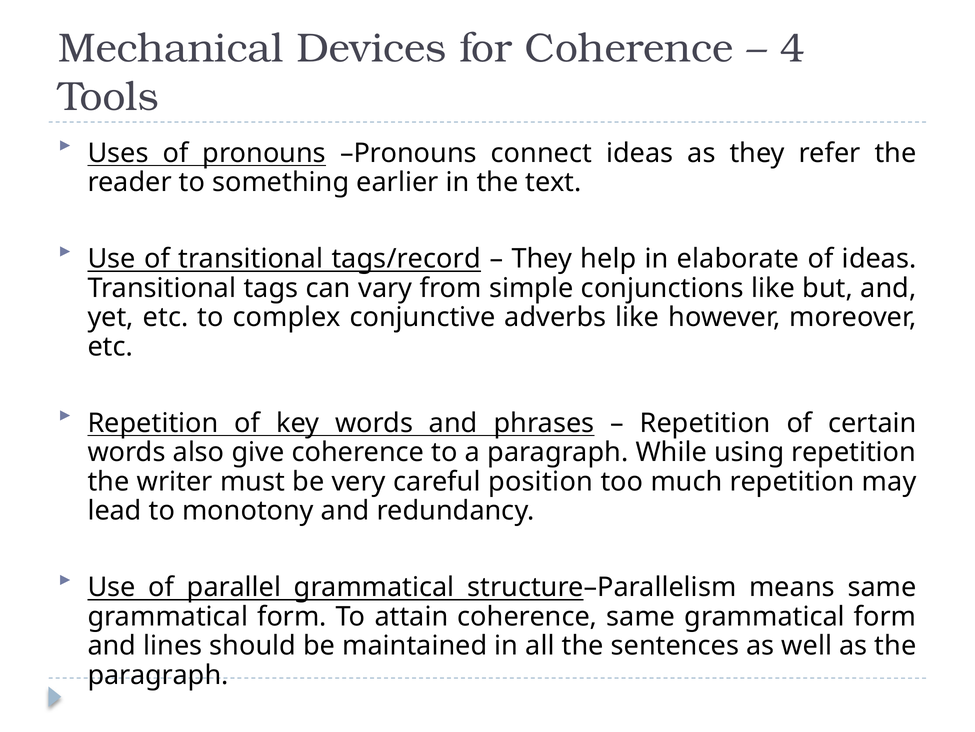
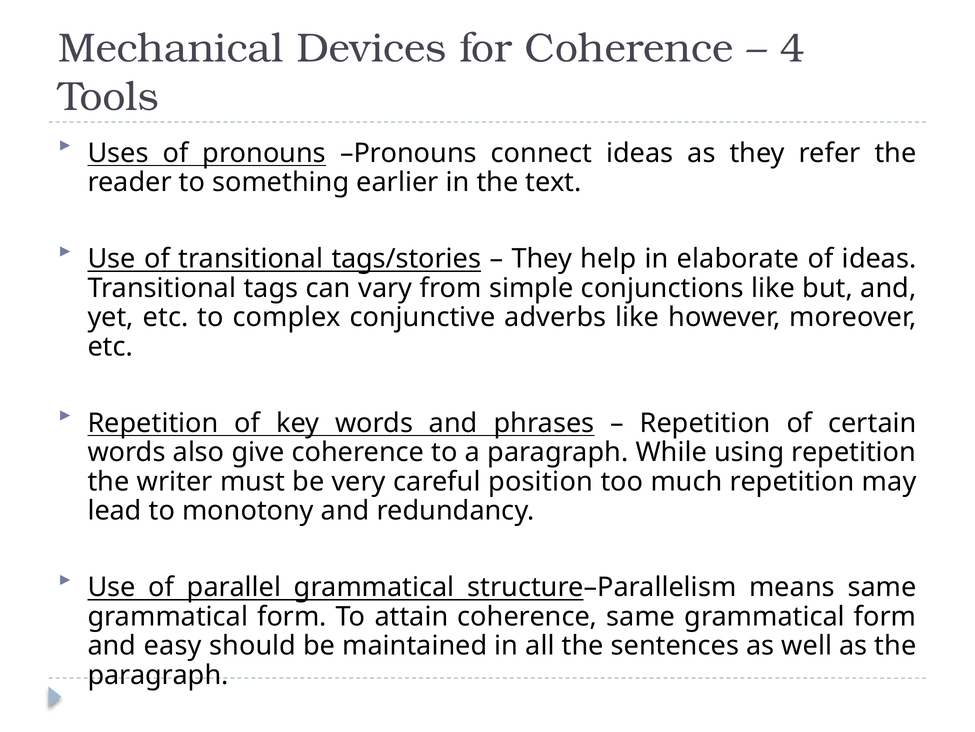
tags/record: tags/record -> tags/stories (406, 259)
lines: lines -> easy (173, 645)
